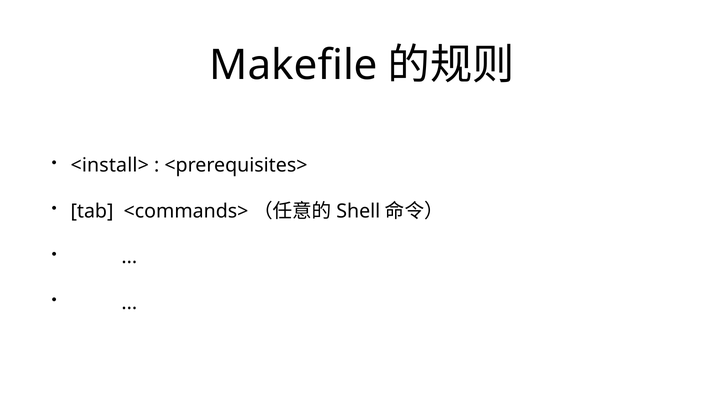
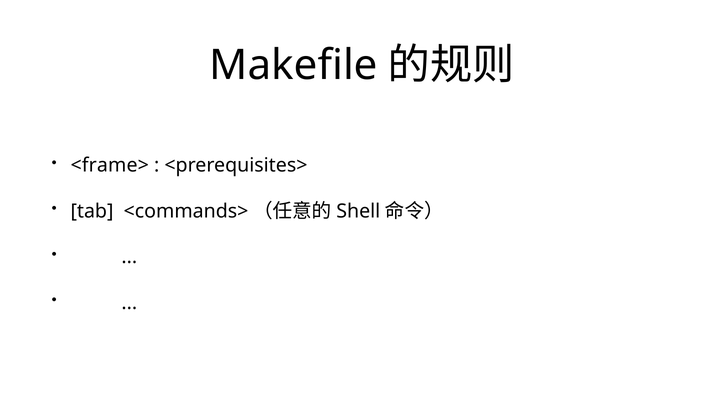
<install>: <install> -> <frame> (110, 166)
